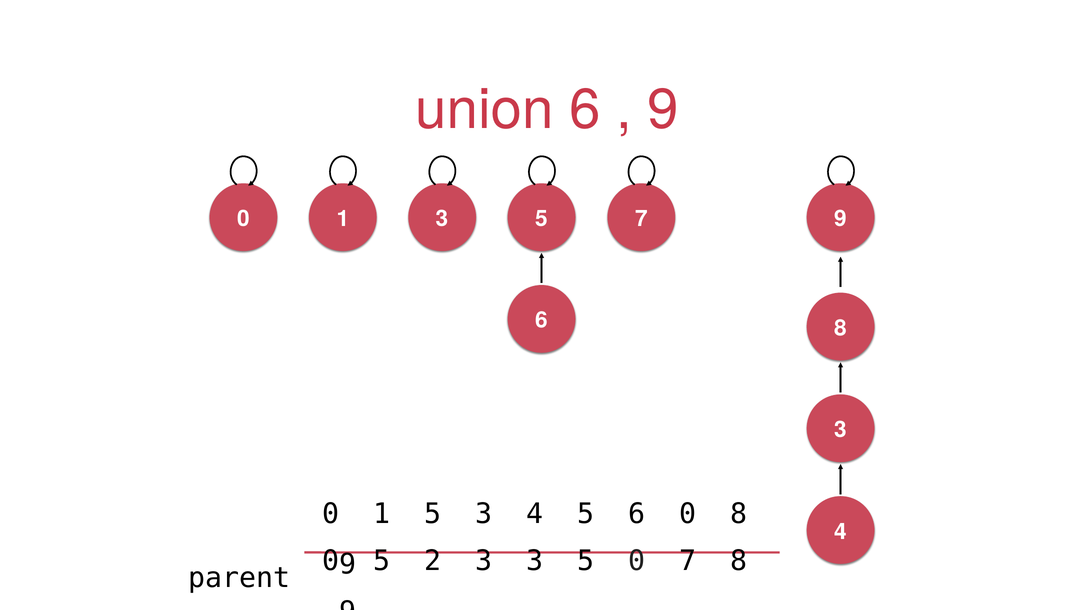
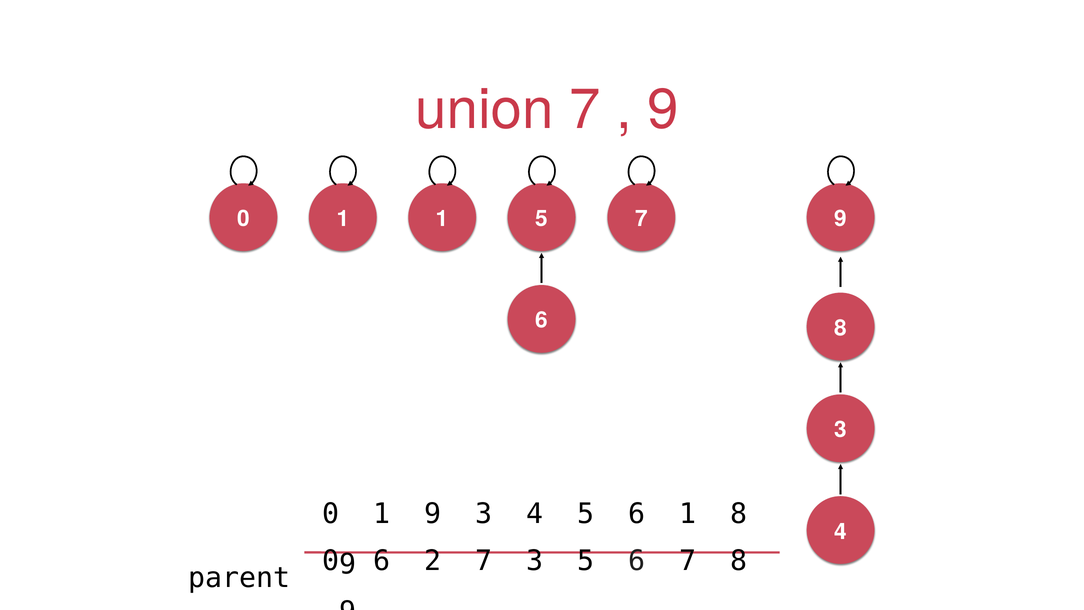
union 6: 6 -> 7 (585, 109)
1 3: 3 -> 1 (442, 219)
1 5: 5 -> 9 (433, 513)
6 0: 0 -> 1 (688, 513)
0 5: 5 -> 6 (382, 561)
2 3: 3 -> 7 (484, 561)
3 5 0: 0 -> 6 (637, 561)
